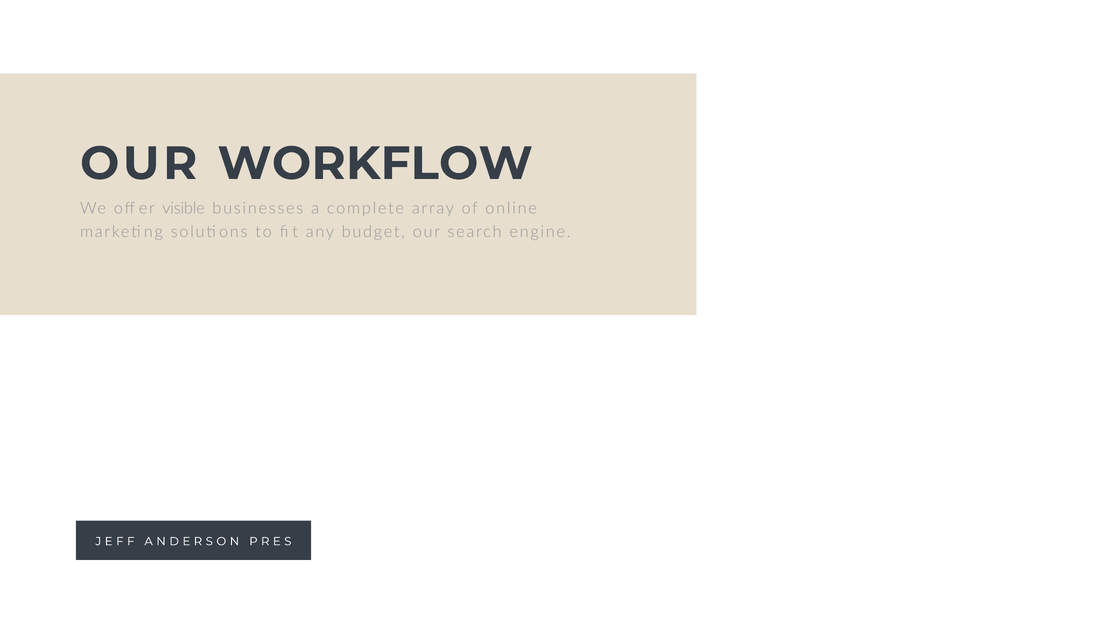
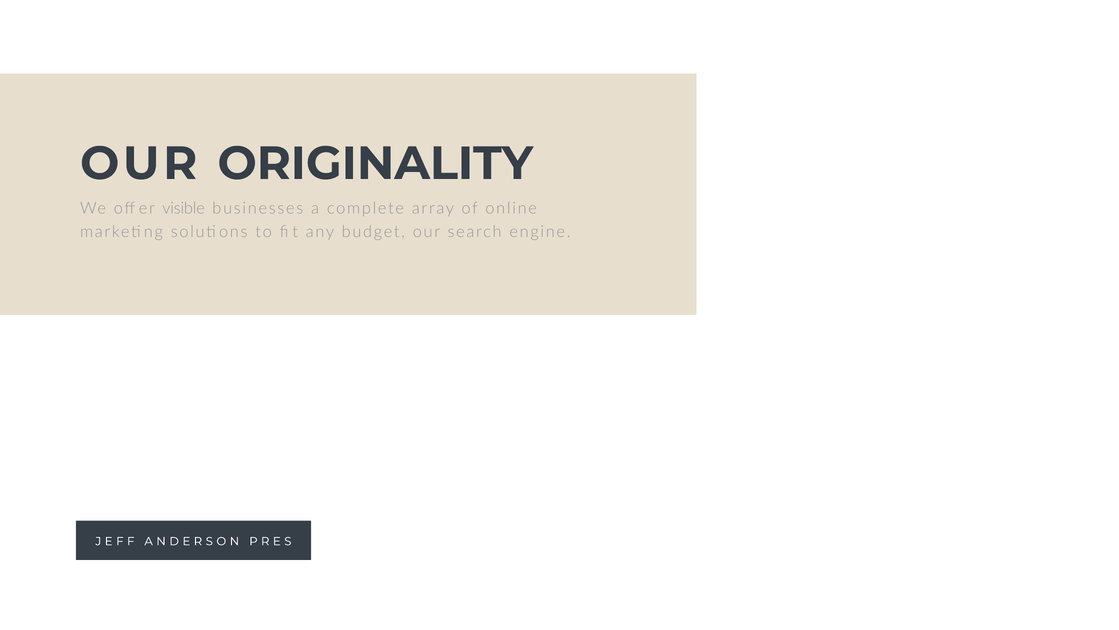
WORKFLOW: WORKFLOW -> ORIGINALITY (375, 163)
